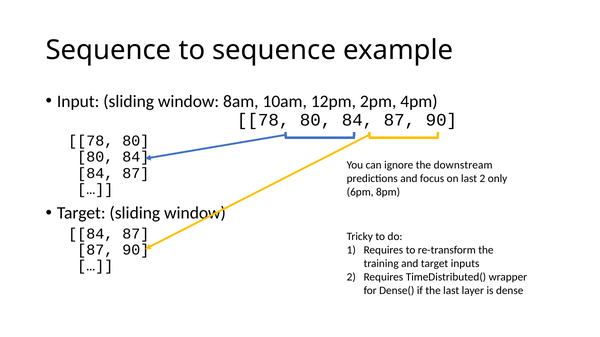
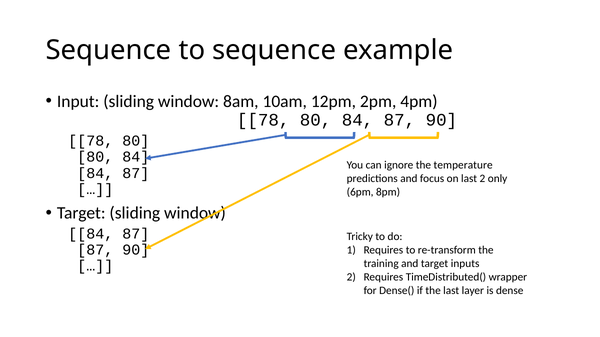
downstream: downstream -> temperature (463, 165)
